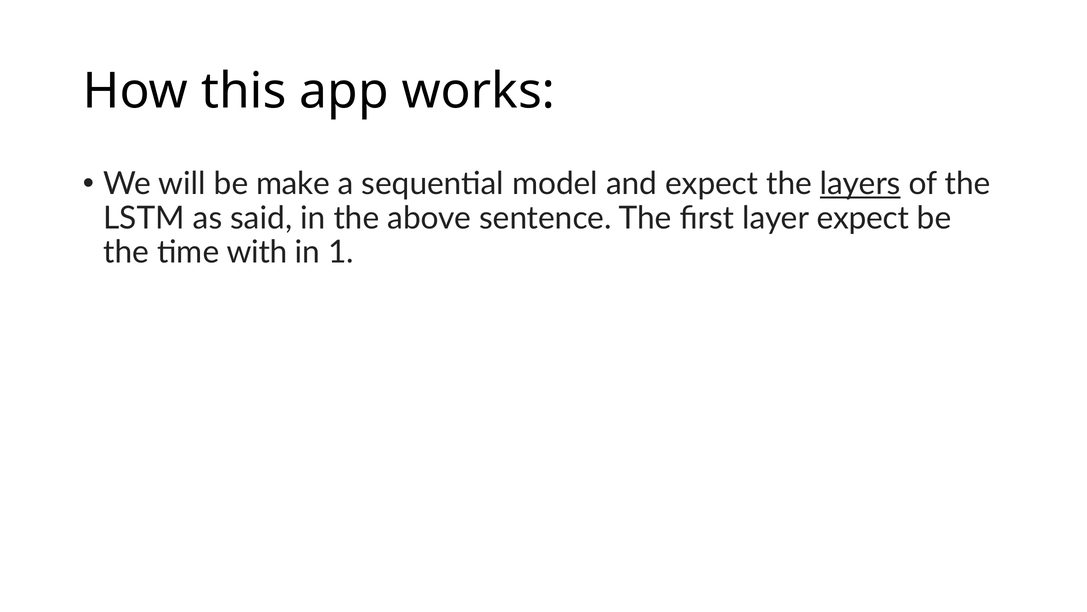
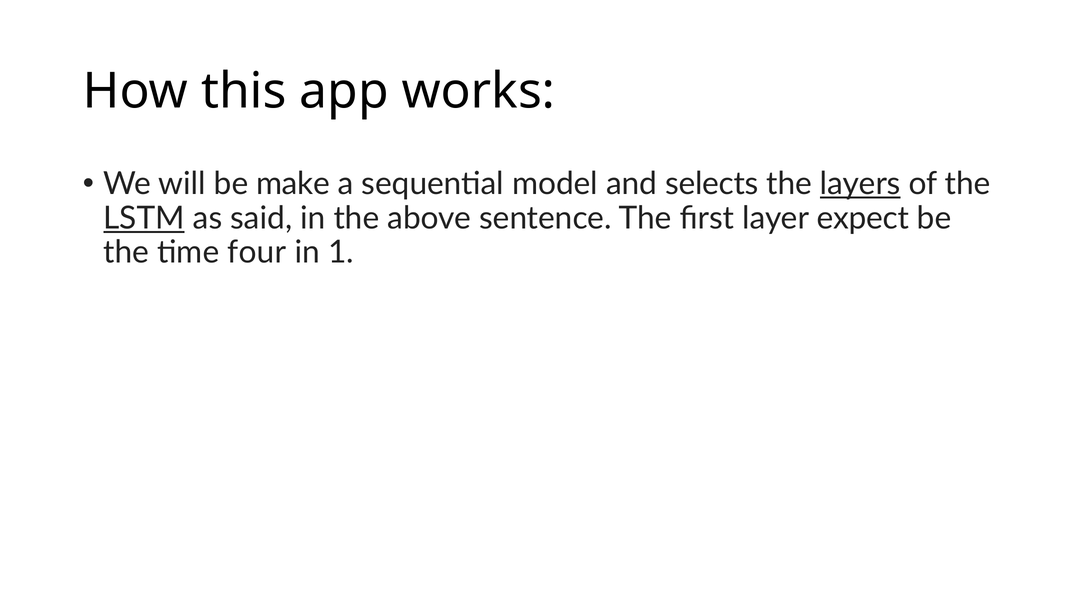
and expect: expect -> selects (712, 184)
LSTM underline: none -> present (144, 218)
with: with -> four (257, 252)
